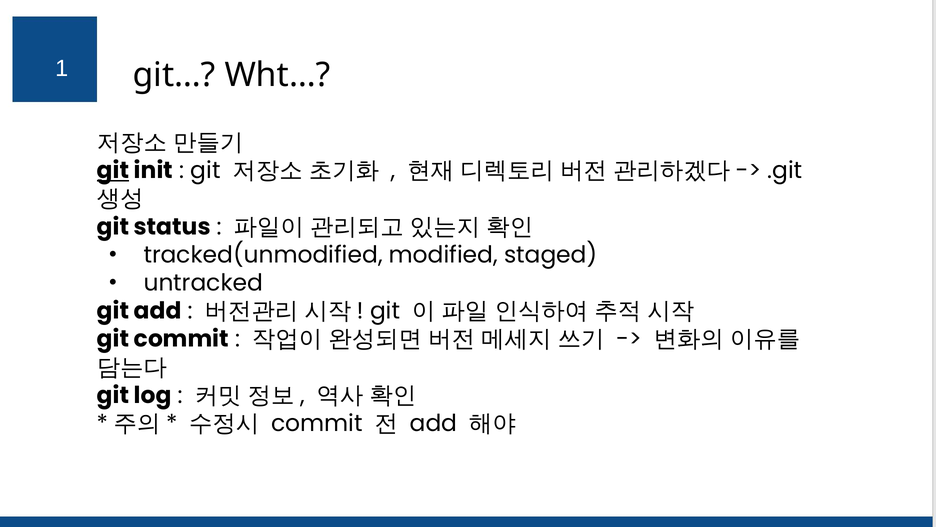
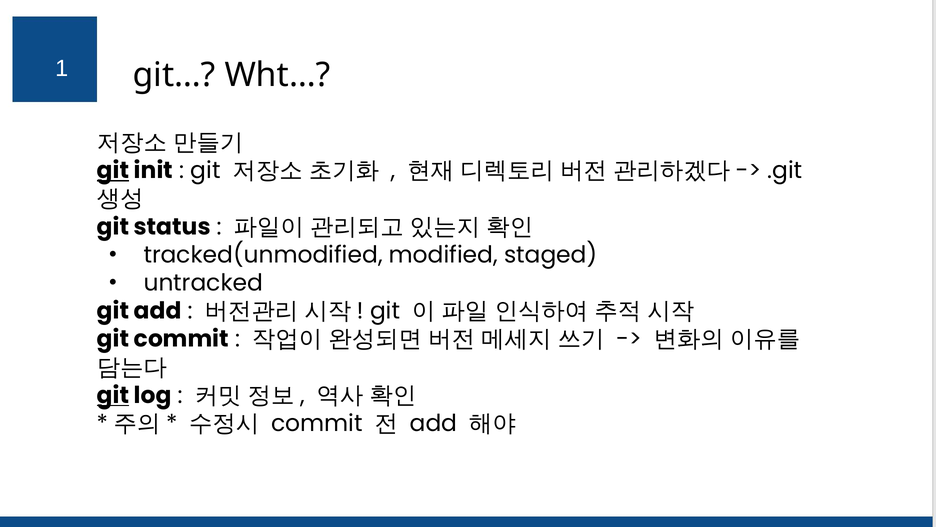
git underline: none -> present (113, 395)
